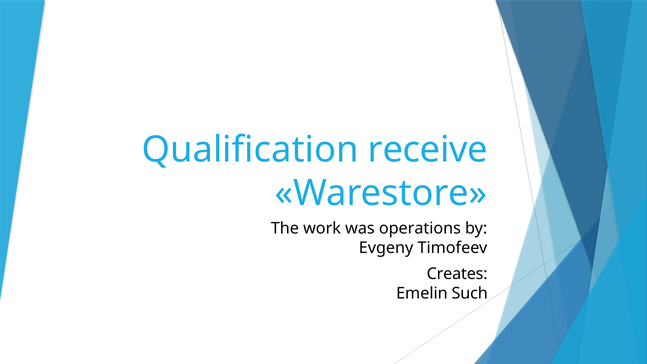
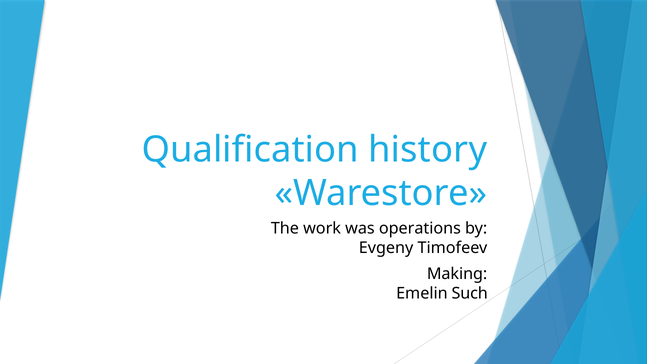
receive: receive -> history (428, 150)
Creates: Creates -> Making (457, 274)
